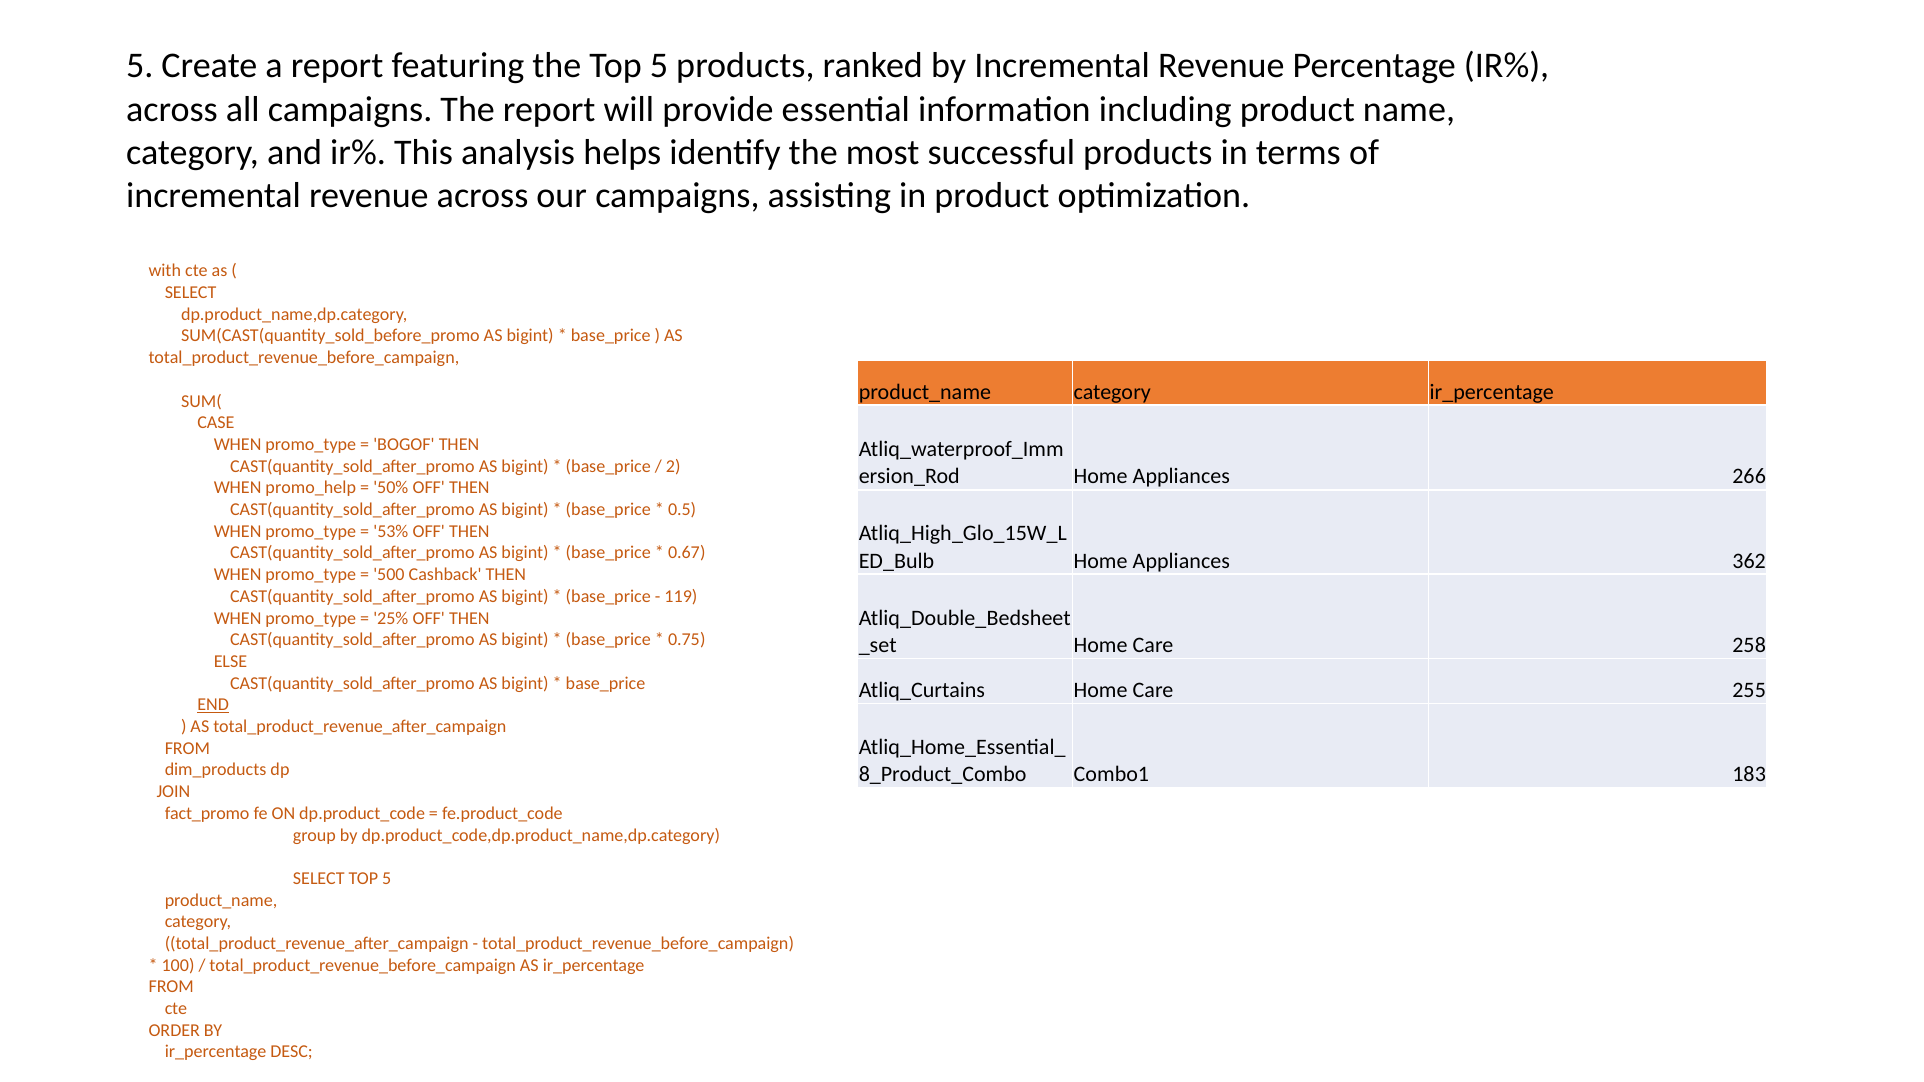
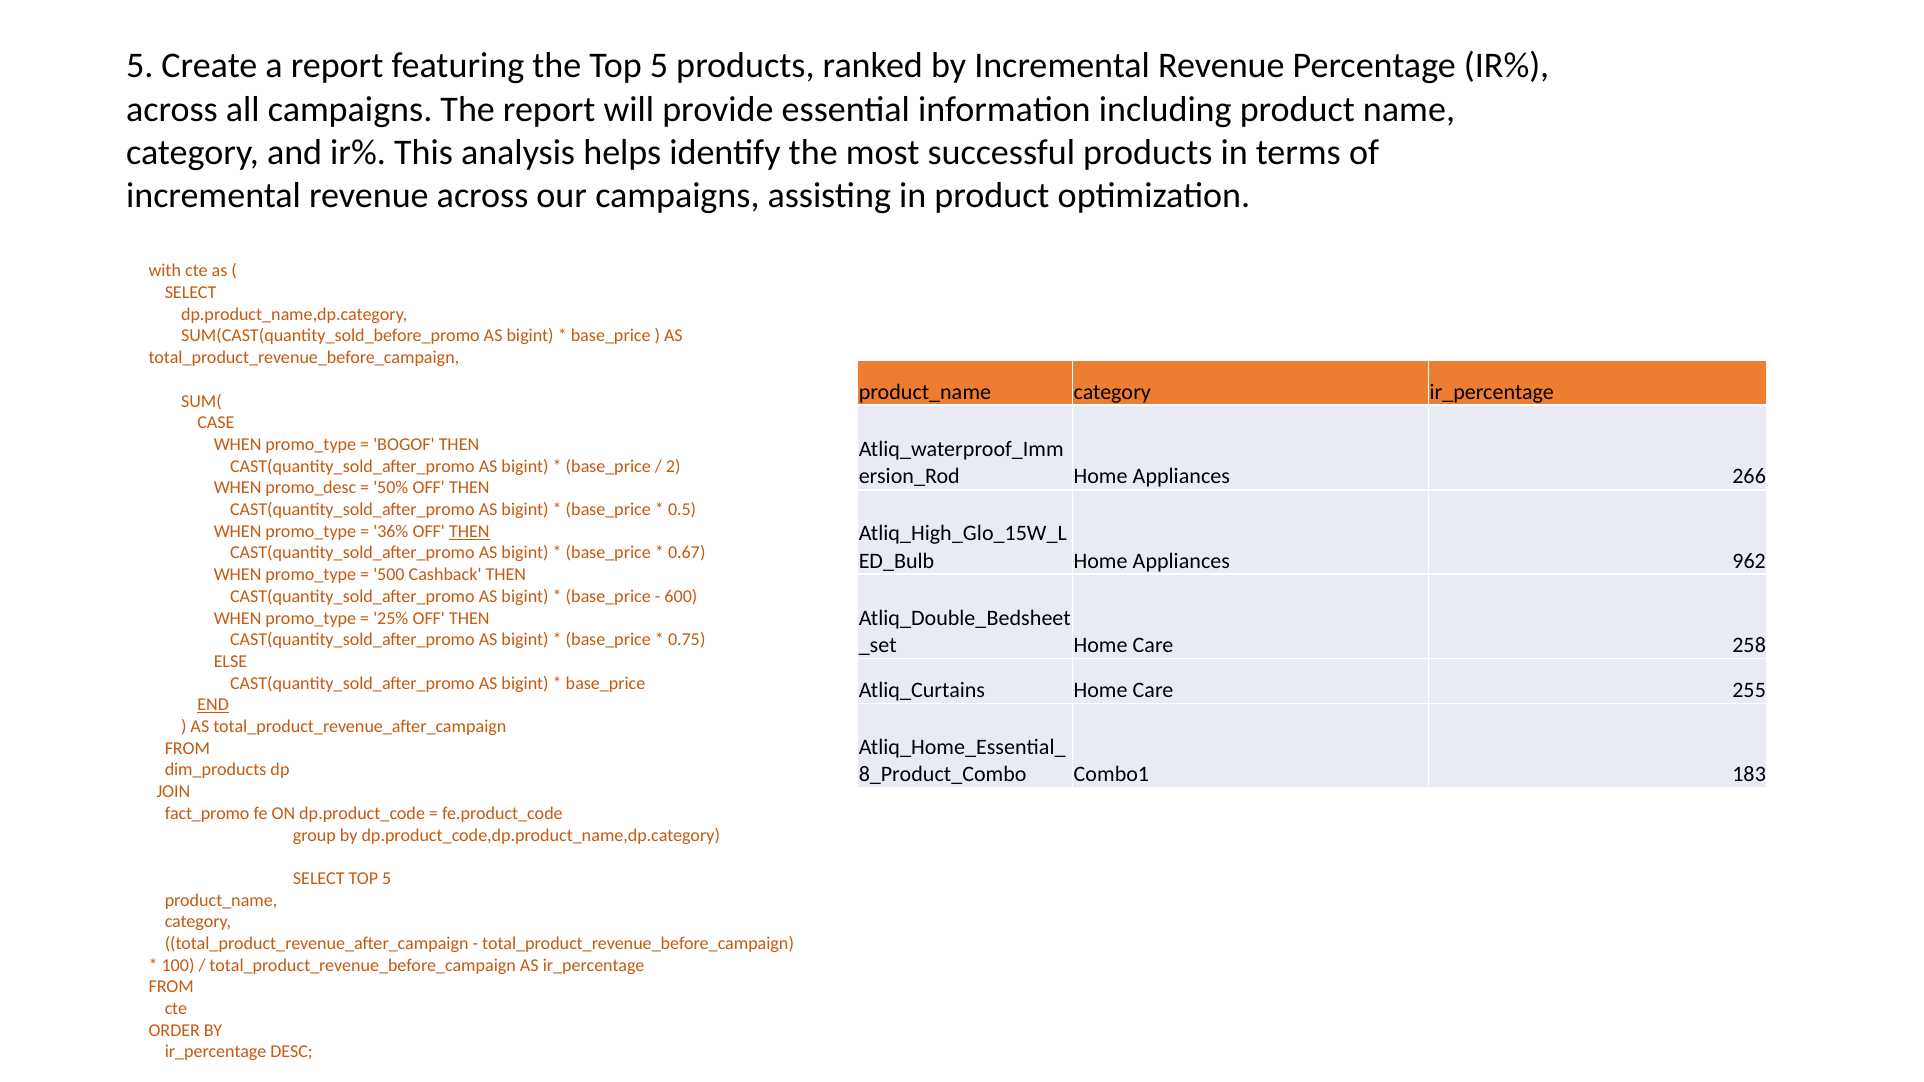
promo_help: promo_help -> promo_desc (311, 488)
53%: 53% -> 36% (391, 531)
THEN underline: none -> present (469, 531)
362: 362 -> 962 (1749, 561)
119: 119 -> 600 (681, 597)
